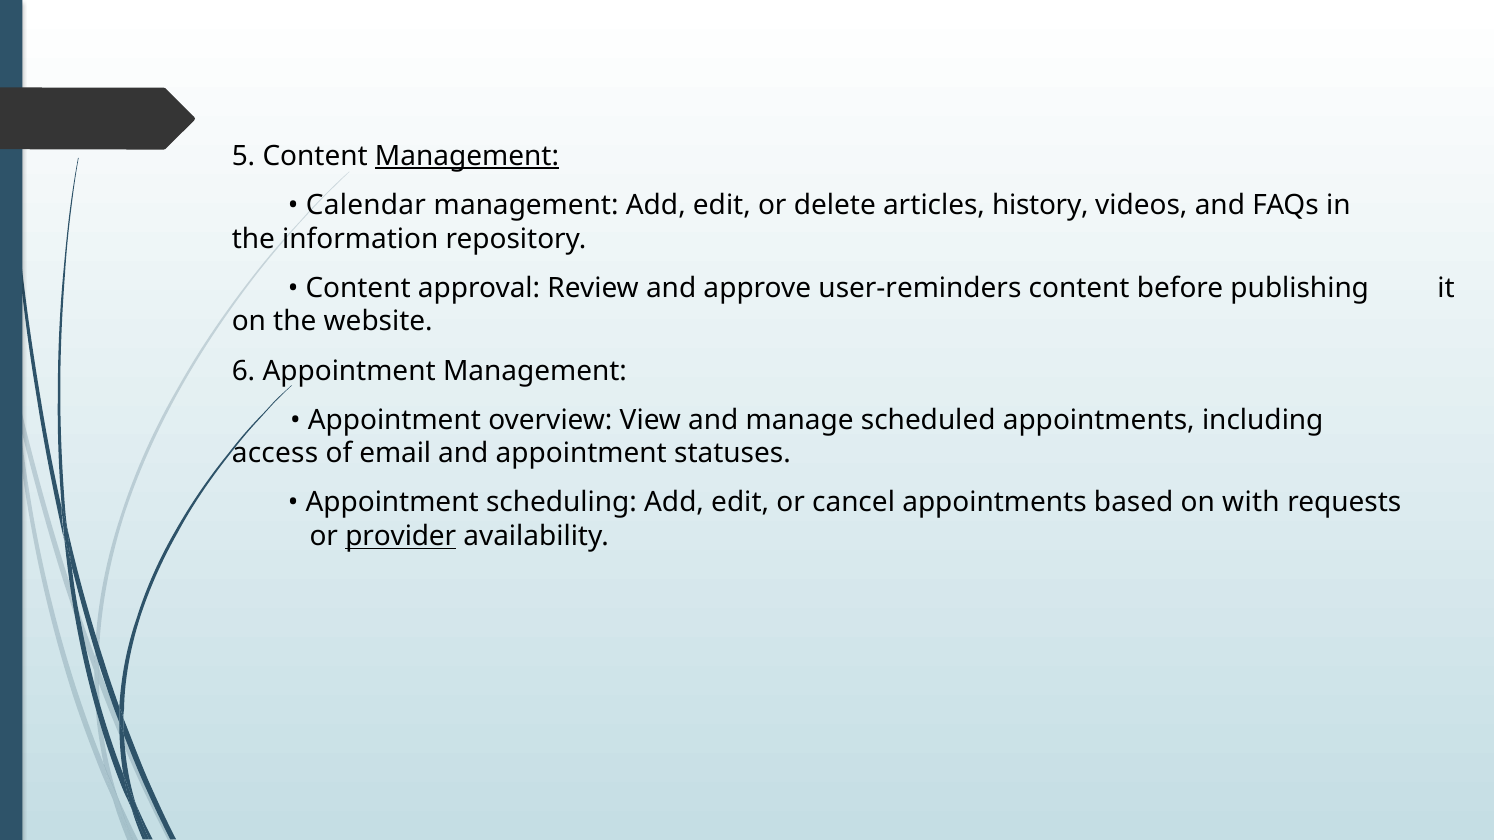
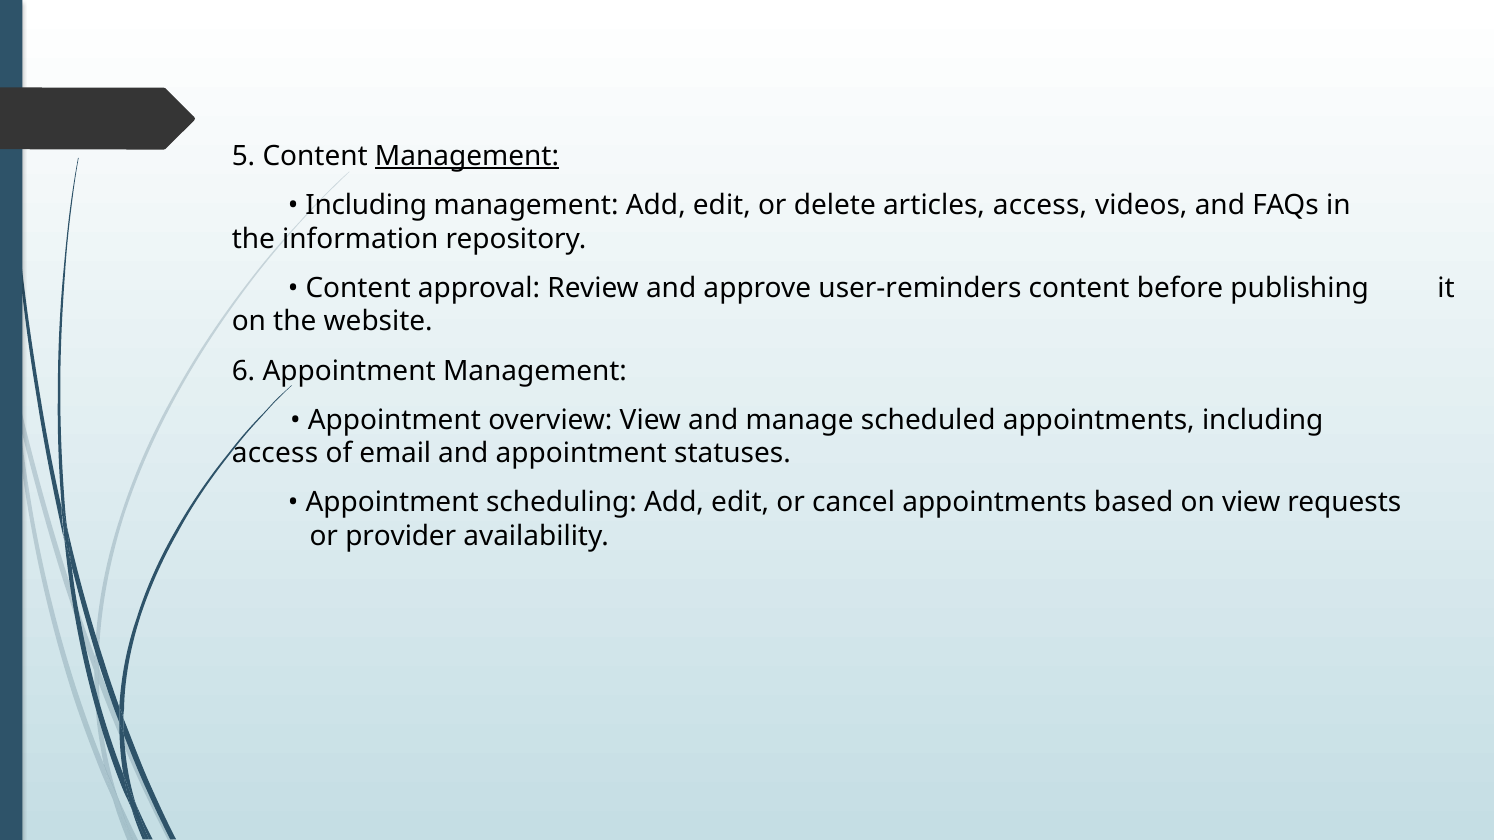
Calendar: Calendar -> Including (366, 205)
articles history: history -> access (1040, 205)
on with: with -> view (1251, 503)
provider underline: present -> none (401, 537)
